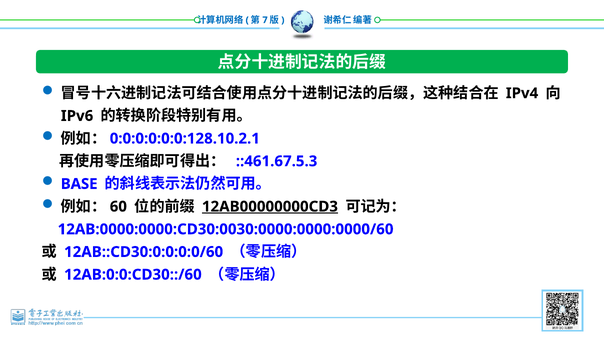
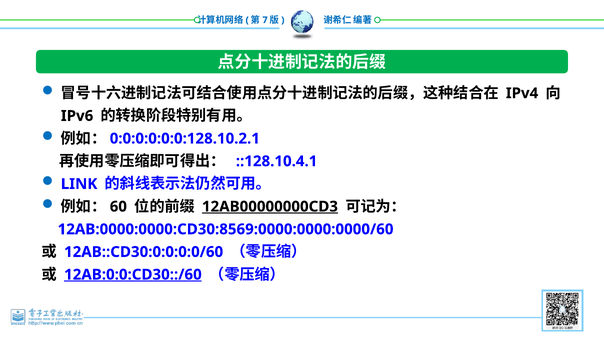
::461.67.5.3: ::461.67.5.3 -> ::128.10.4.1 (277, 161)
BASE: BASE -> LINK (79, 184)
12AB:0000:0000:CD30:0030:0000:0000:0000/60: 12AB:0000:0000:CD30:0030:0000:0000:0000/60 -> 12AB:0000:0000:CD30:8569:0000:0000:0000/60 (226, 229)
12AB:0:0:CD30::/60 underline: none -> present (133, 274)
